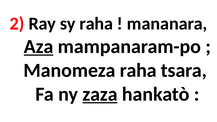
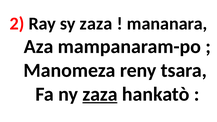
sy raha: raha -> zaza (96, 24)
Aza underline: present -> none (39, 47)
Manomeza raha: raha -> reny (138, 70)
